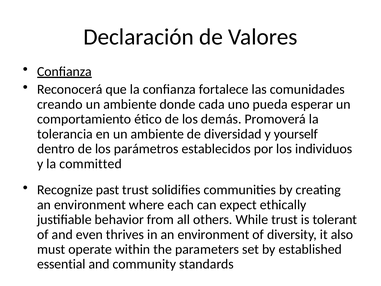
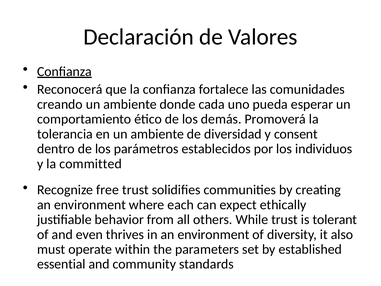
yourself: yourself -> consent (296, 134)
past: past -> free (108, 190)
